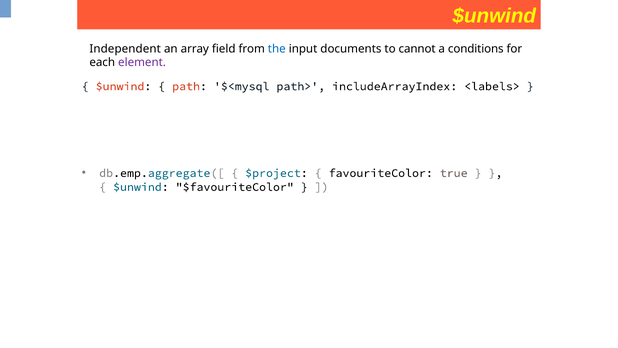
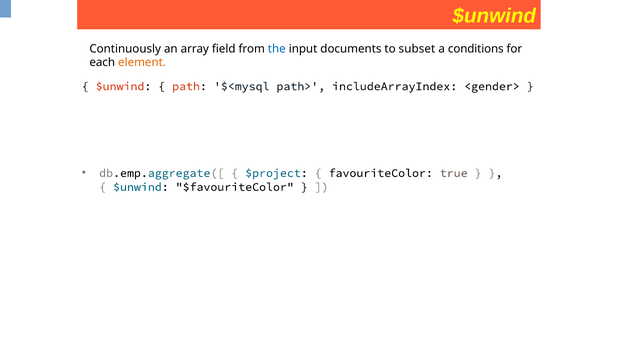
Independent: Independent -> Continuously (125, 49)
cannot: cannot -> subset (417, 49)
element colour: purple -> orange (142, 63)
<labels>: <labels> -> <gender> (492, 86)
